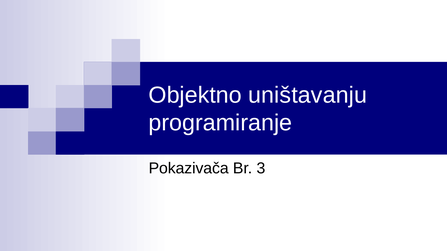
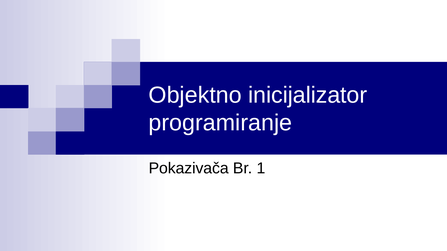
uništavanju: uništavanju -> inicijalizator (308, 95)
3: 3 -> 1 (261, 169)
